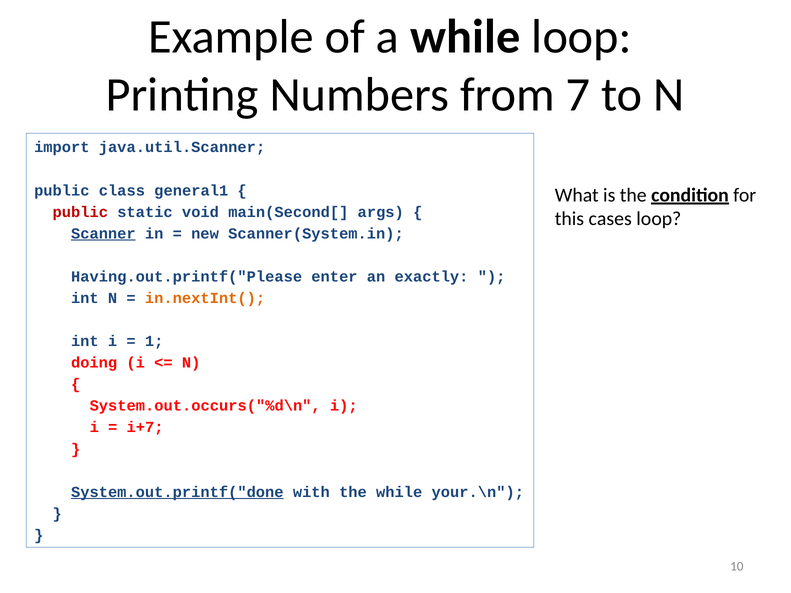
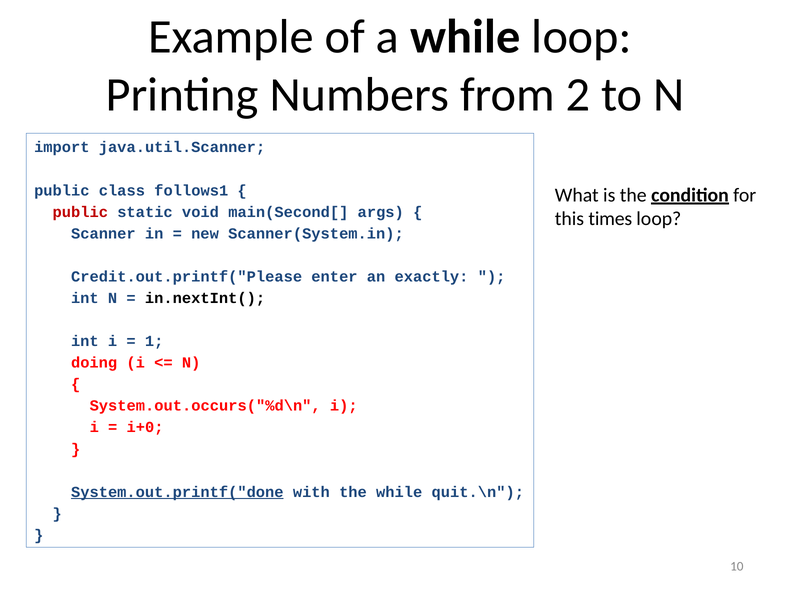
7: 7 -> 2 (578, 95)
general1: general1 -> follows1 (191, 191)
cases: cases -> times (610, 219)
Scanner underline: present -> none (103, 234)
Having.out.printf("Please: Having.out.printf("Please -> Credit.out.printf("Please (187, 277)
in.nextInt( colour: orange -> black (205, 298)
i+7: i+7 -> i+0 (145, 428)
your.\n: your.\n -> quit.\n (478, 492)
